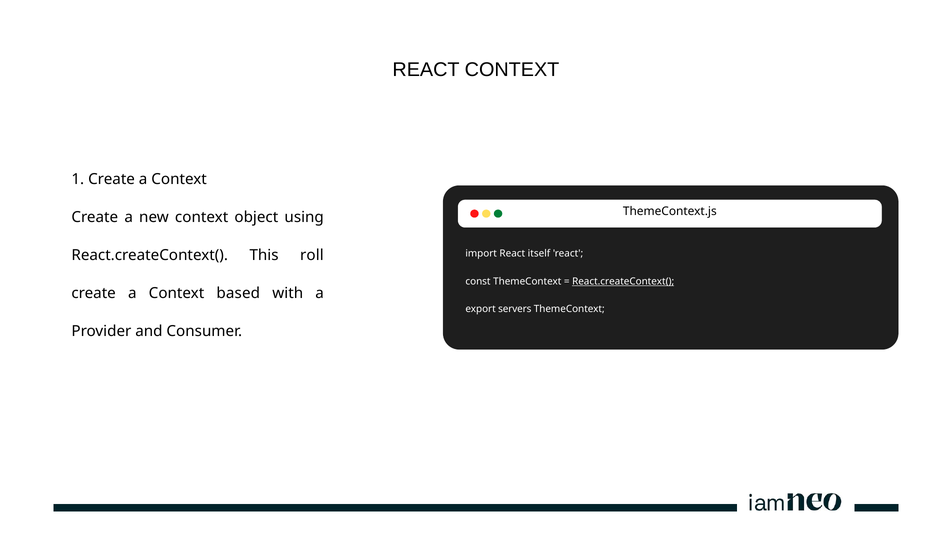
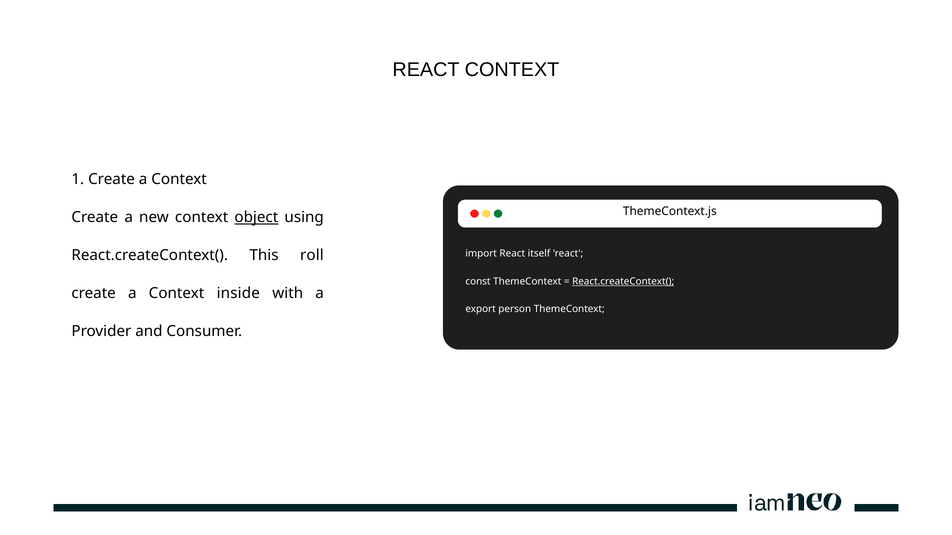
object underline: none -> present (256, 218)
based: based -> inside (238, 294)
servers: servers -> person (515, 309)
